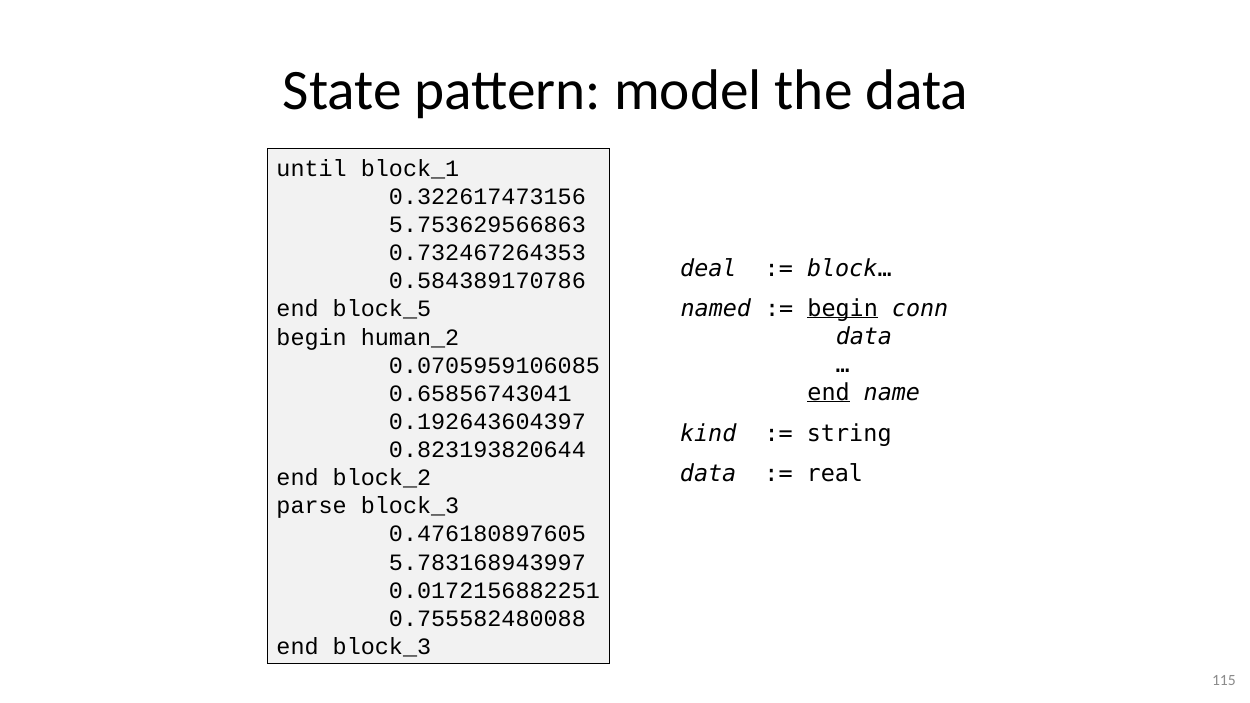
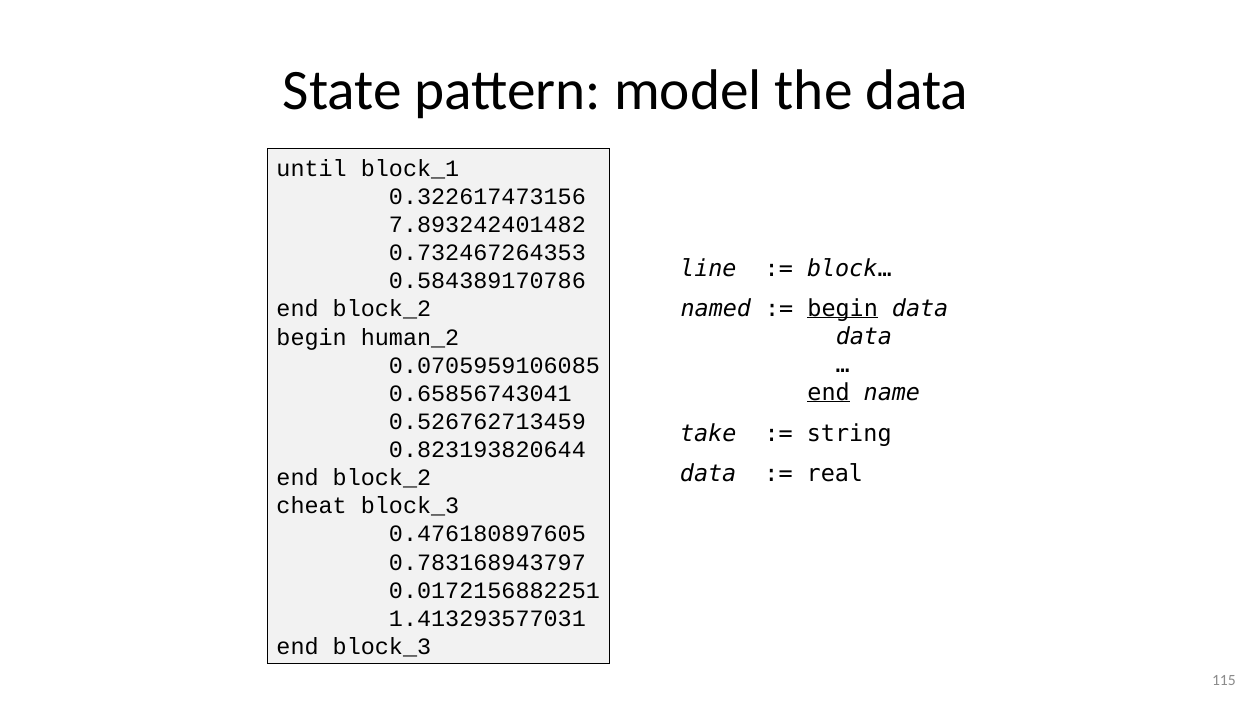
5.753629566863: 5.753629566863 -> 7.893242401482 (487, 225)
deal: deal -> line (708, 268)
begin conn: conn -> data (920, 309)
block_5: block_5 -> block_2 (382, 309)
0.192643604397: 0.192643604397 -> 0.526762713459 (487, 422)
kind: kind -> take (708, 434)
parse: parse -> cheat (312, 506)
5.783168943997: 5.783168943997 -> 0.783168943797 (487, 562)
0.755582480088: 0.755582480088 -> 1.413293577031 (487, 619)
